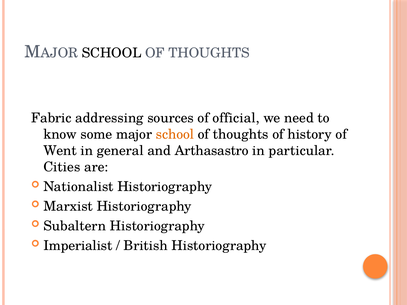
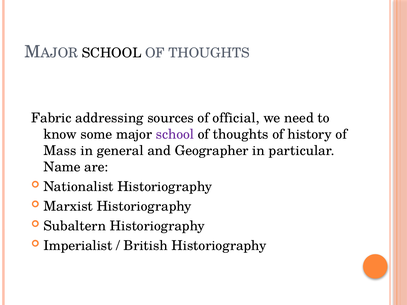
school colour: orange -> purple (175, 135)
Went: Went -> Mass (60, 151)
Arthasastro: Arthasastro -> Geographer (212, 151)
Cities: Cities -> Name (62, 167)
